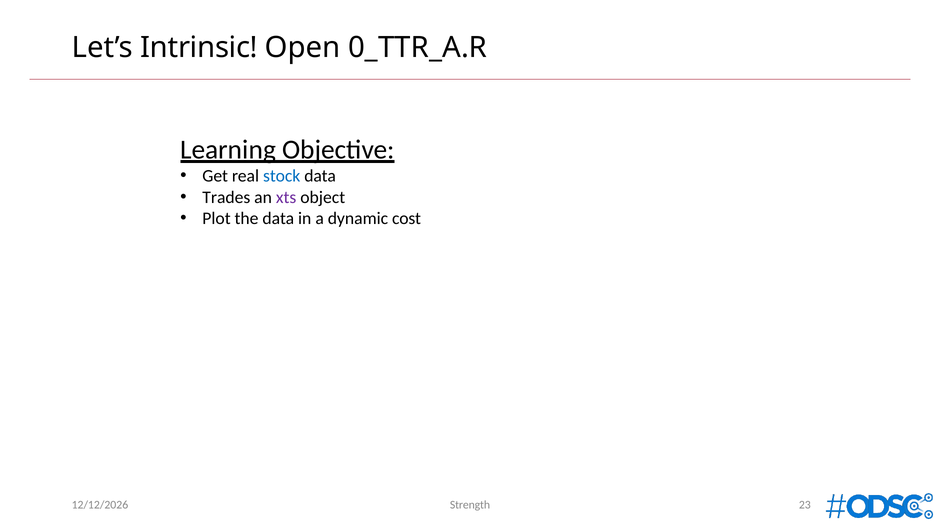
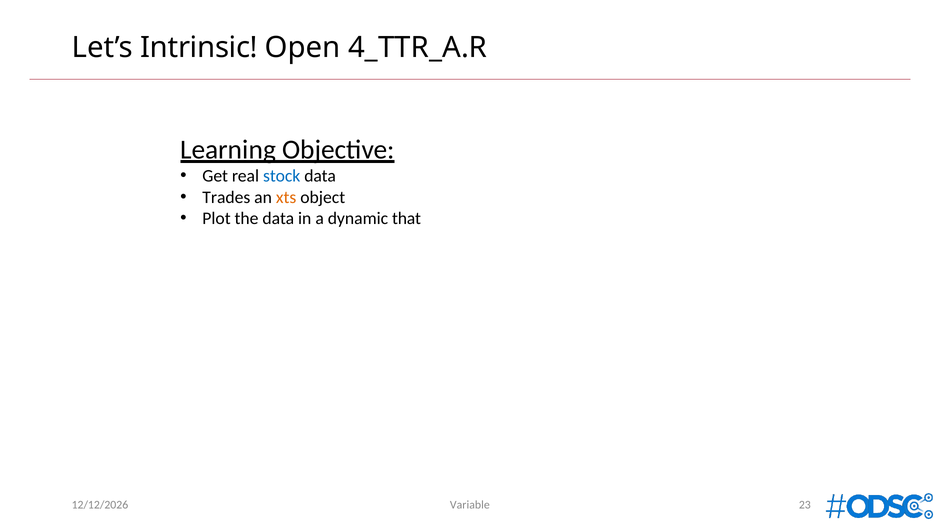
0_TTR_A.R: 0_TTR_A.R -> 4_TTR_A.R (418, 47)
xts colour: purple -> orange (286, 197)
cost: cost -> that (407, 218)
Strength: Strength -> Variable (470, 505)
